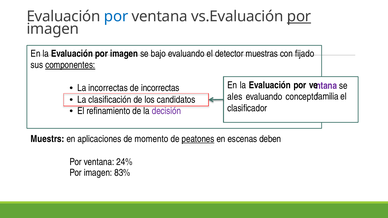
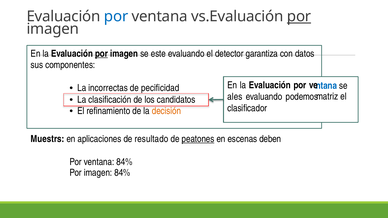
por underline: none -> present (101, 54)
bajo: bajo -> este (158, 54)
muestras: muestras -> garantiza (262, 54)
fijado: fijado -> datos (305, 54)
componentes underline: present -> none (70, 65)
ntana colour: purple -> blue (326, 86)
de incorrectas: incorrectas -> pecificidad (160, 88)
familia: familia -> matriz (327, 97)
concepto: concepto -> podemos (302, 97)
decisión colour: purple -> orange (166, 111)
momento: momento -> resultado (151, 139)
ventana 24%: 24% -> 84% (124, 162)
imagen 83%: 83% -> 84% (122, 173)
